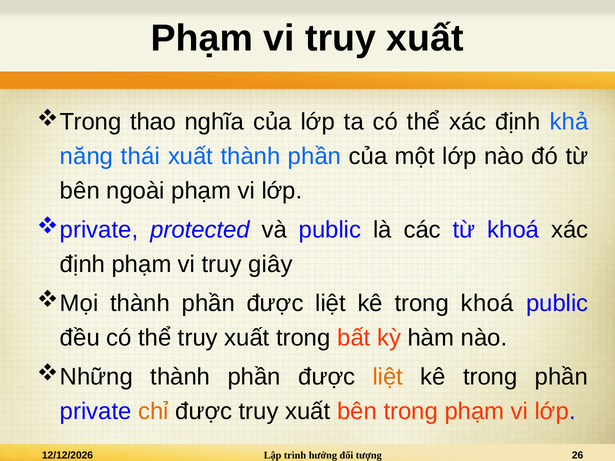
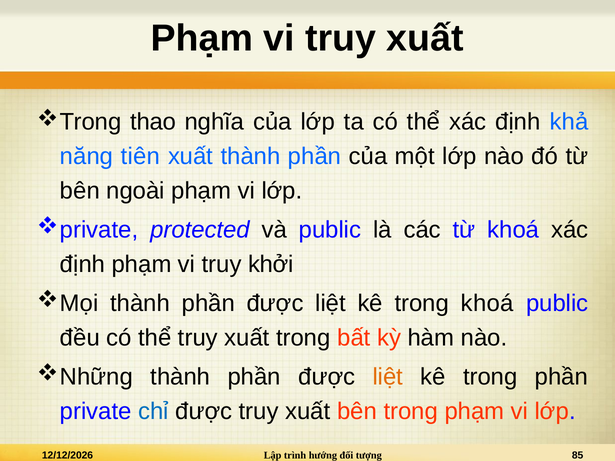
thái: thái -> tiên (140, 157)
giây: giây -> khởi (271, 264)
chỉ colour: orange -> blue (153, 411)
26: 26 -> 85 (578, 456)
